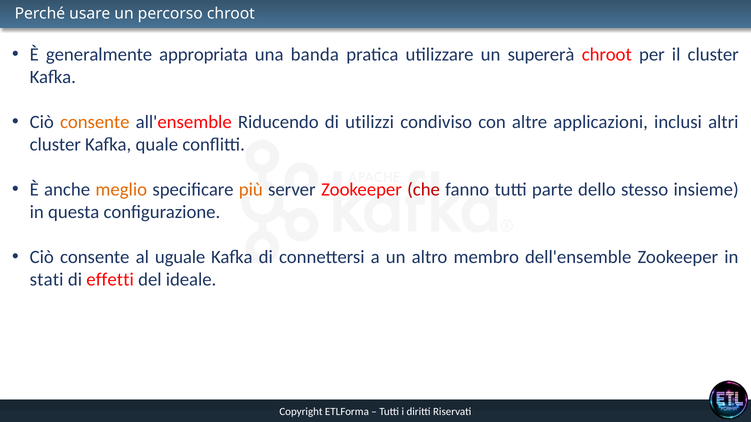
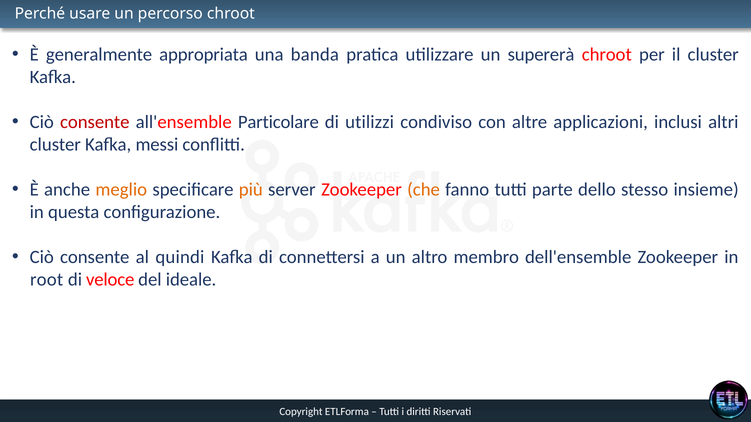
consente colour: orange -> red (95, 122)
Riducendo: Riducendo -> Particolare (278, 122)
quale: quale -> messi (157, 145)
che colour: red -> orange (424, 190)
uguale: uguale -> quindi (180, 257)
stati: stati -> root (47, 280)
effetti: effetti -> veloce (110, 280)
